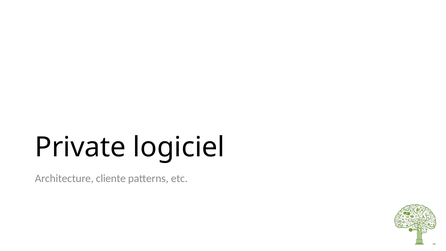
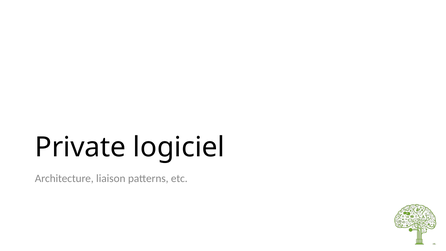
cliente: cliente -> liaison (111, 178)
